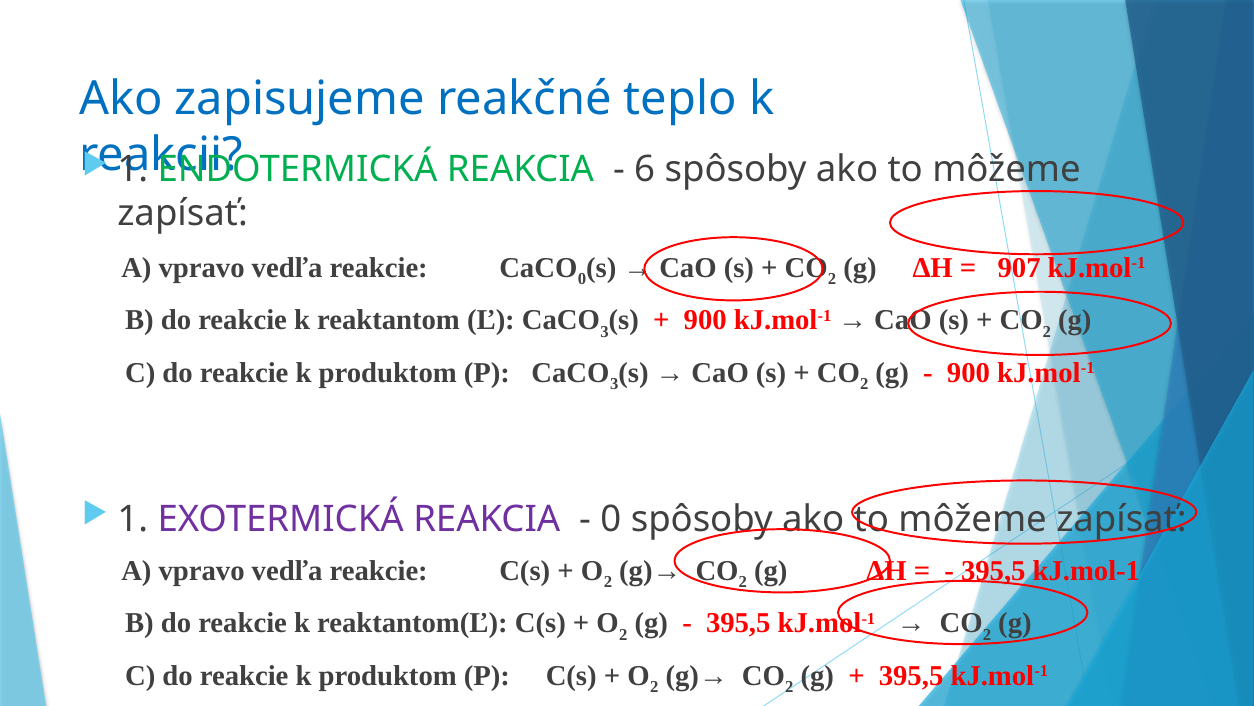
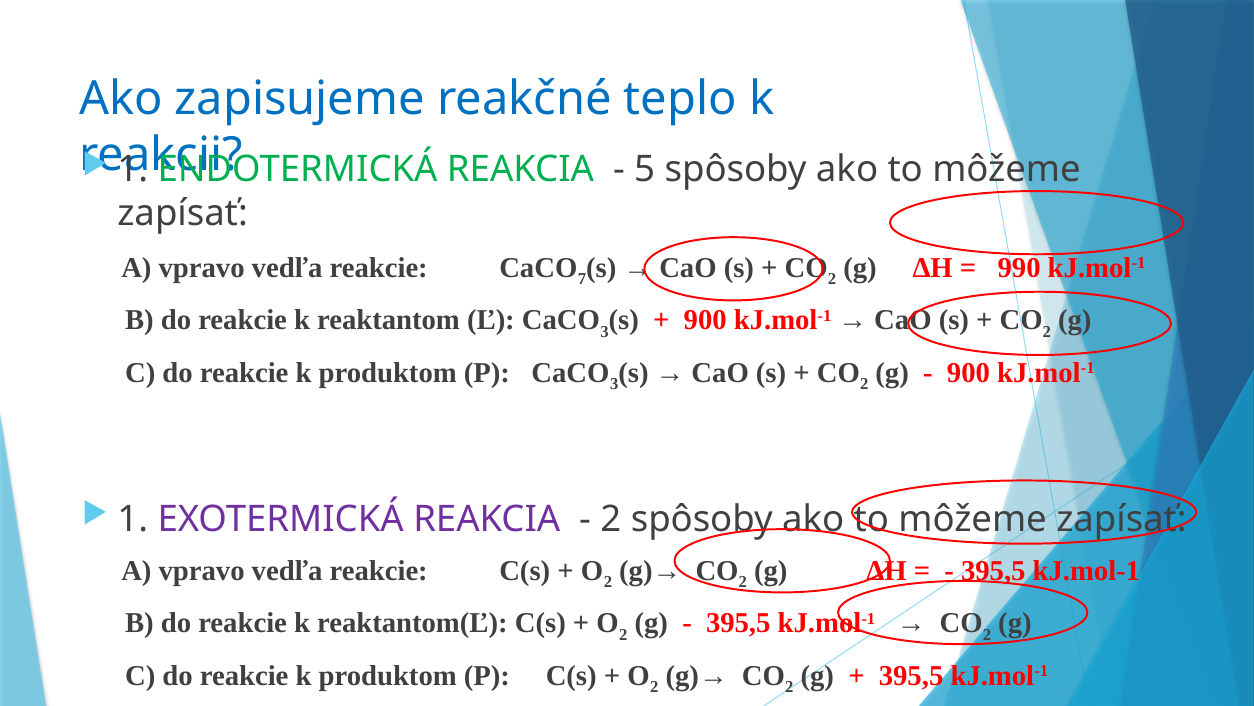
6: 6 -> 5 (645, 170)
0: 0 -> 7 (582, 279)
907: 907 -> 990 (1019, 268)
0: 0 -> 2 (611, 519)
